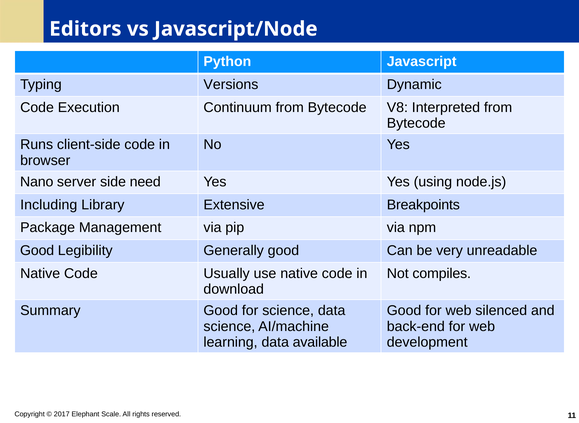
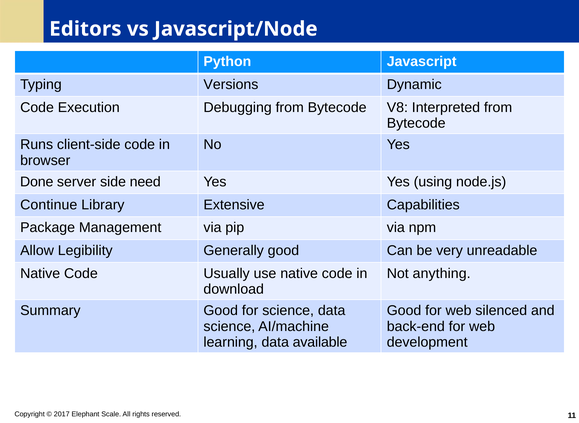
Continuum: Continuum -> Debugging (238, 108)
Nano: Nano -> Done (37, 182)
Including: Including -> Continue (49, 205)
Breakpoints: Breakpoints -> Capabilities (423, 205)
Good: Good -> Allow (37, 251)
compiles: compiles -> anything (442, 274)
